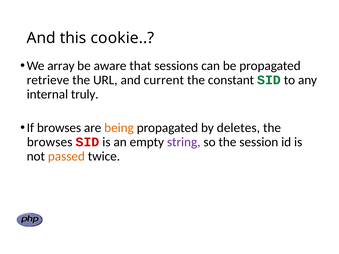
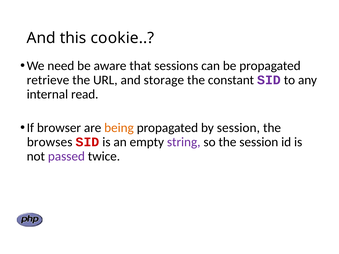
array: array -> need (61, 66)
current: current -> storage (164, 80)
SID colour: green -> purple (269, 80)
truly: truly -> read (85, 94)
If browses: browses -> browser (59, 128)
by deletes: deletes -> session (238, 128)
passed colour: orange -> purple (66, 156)
